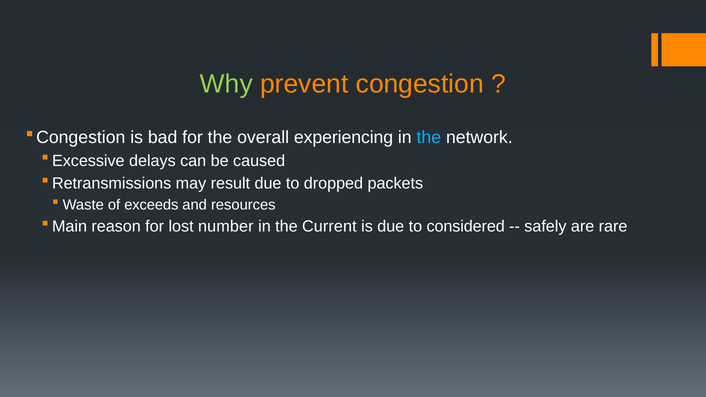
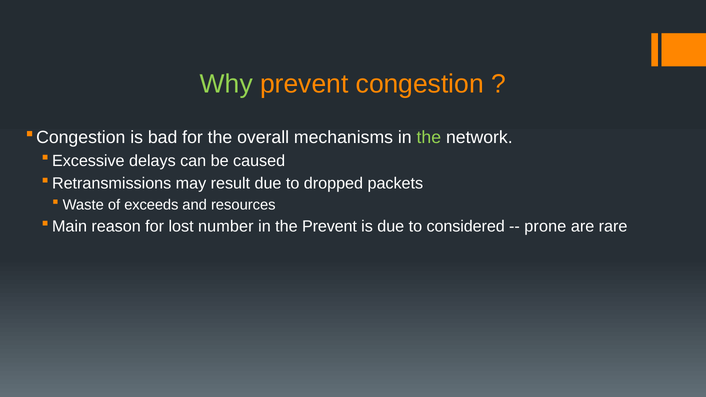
experiencing: experiencing -> mechanisms (344, 137)
the colour: light blue -> light green (429, 137)
the Current: Current -> Prevent (329, 227)
safely: safely -> prone (545, 227)
